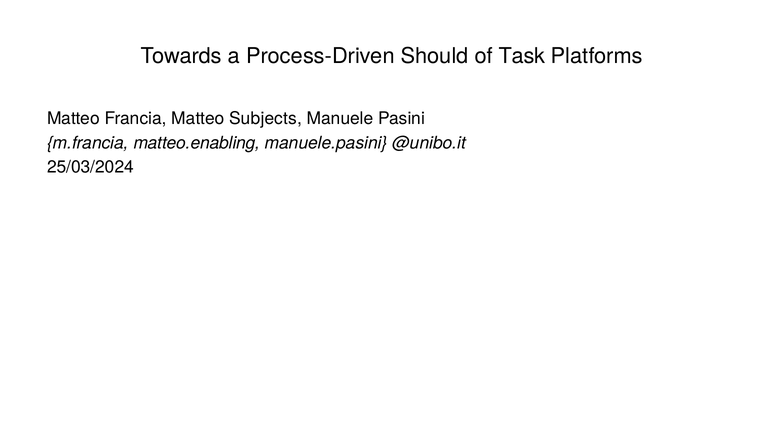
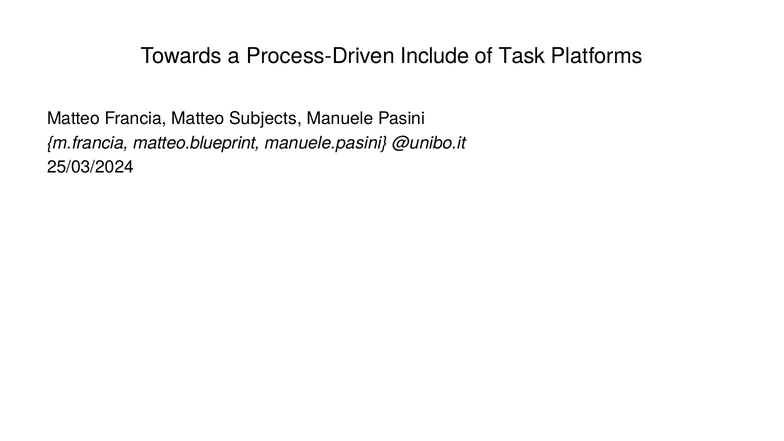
Should: Should -> Include (435, 56)
matteo.enabling: matteo.enabling -> matteo.blueprint (197, 143)
